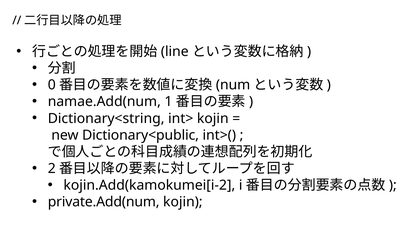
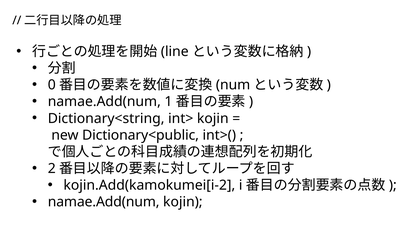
private.Add(num: private.Add(num -> namae.Add(num (104, 202)
